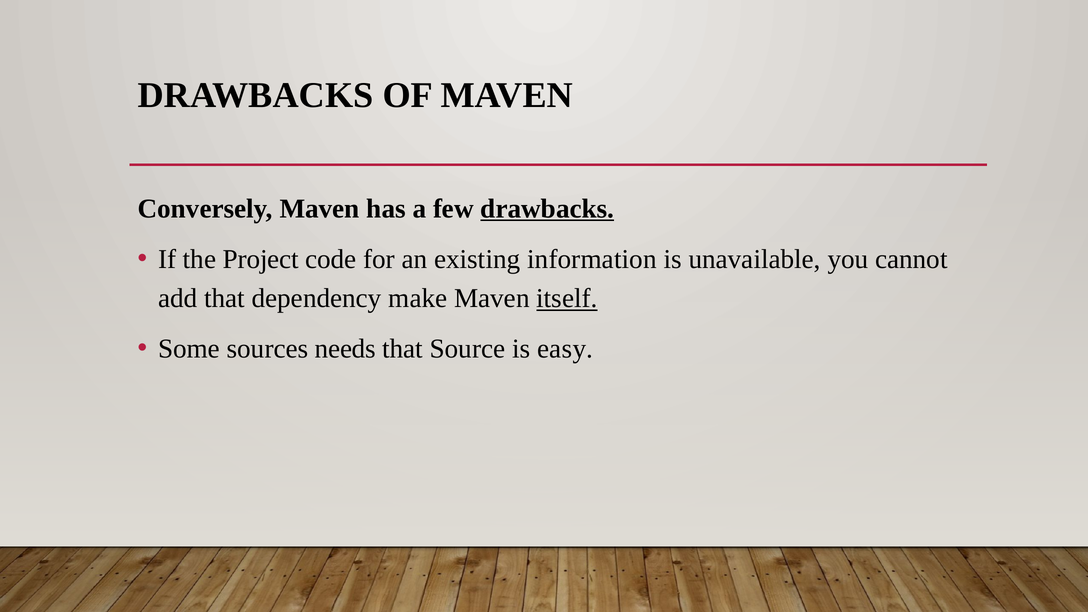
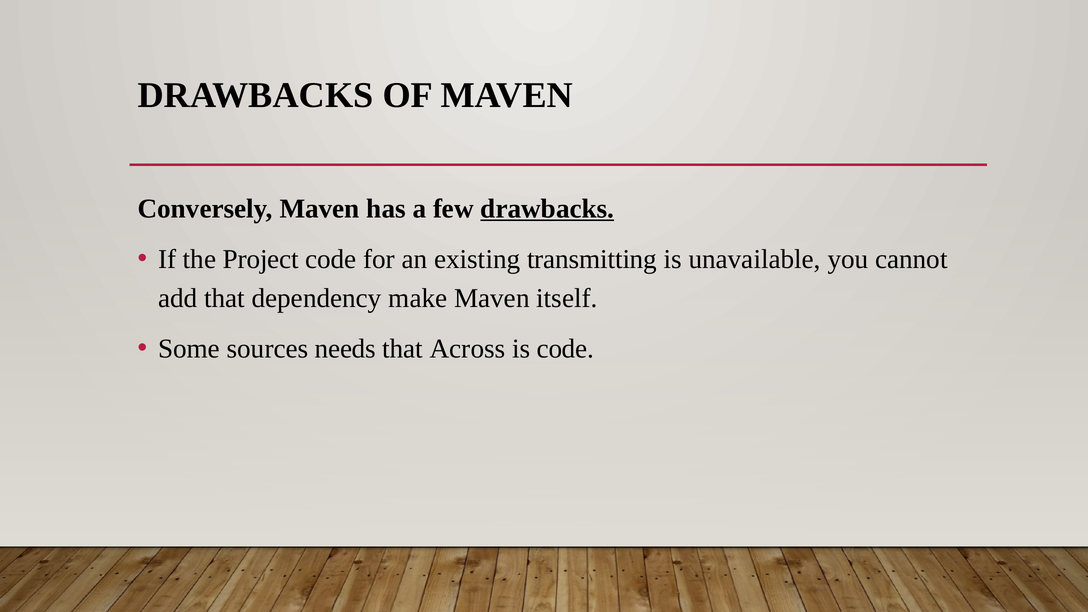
information: information -> transmitting (592, 259)
itself underline: present -> none (567, 298)
Source: Source -> Across (468, 349)
is easy: easy -> code (565, 349)
